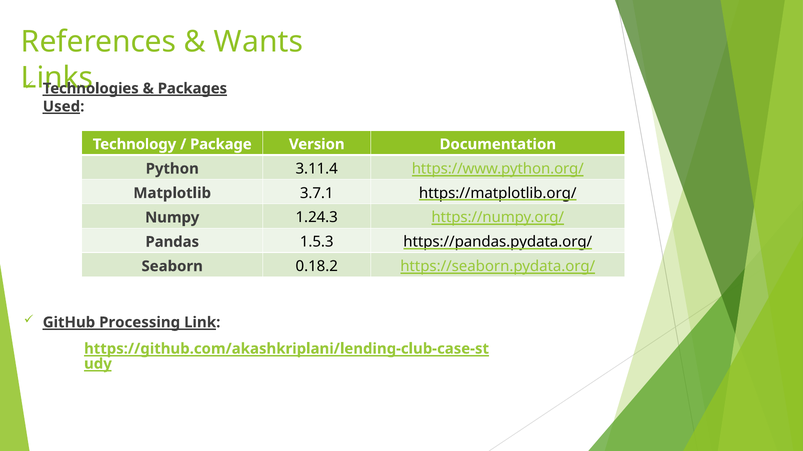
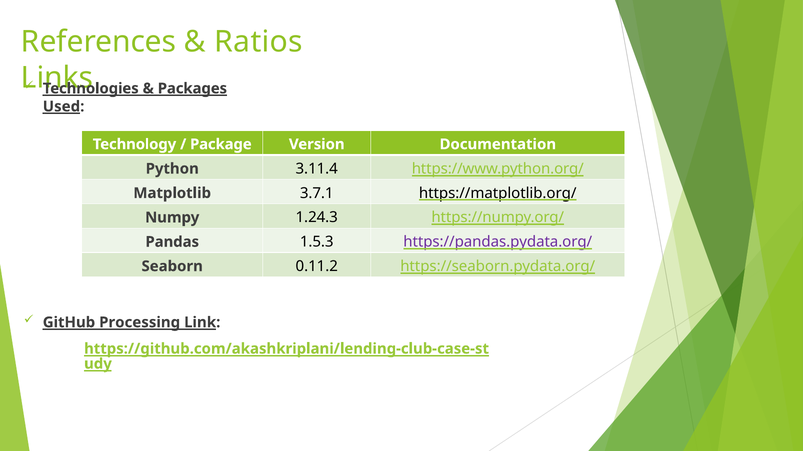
Wants: Wants -> Ratios (259, 42)
https://pandas.pydata.org/ colour: black -> purple (498, 242)
0.18.2: 0.18.2 -> 0.11.2 (317, 267)
